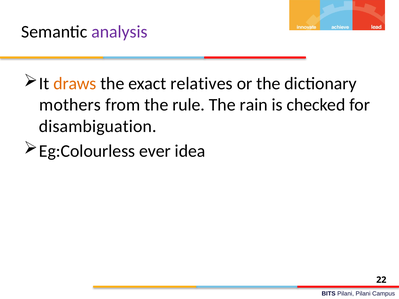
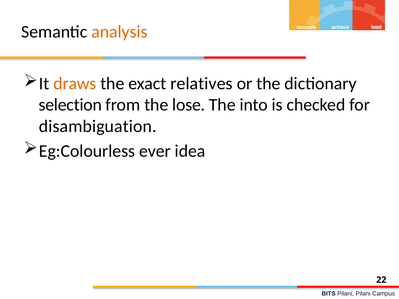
analysis colour: purple -> orange (119, 32)
mothers: mothers -> selection (70, 105)
rule: rule -> lose (189, 105)
rain: rain -> into (254, 105)
